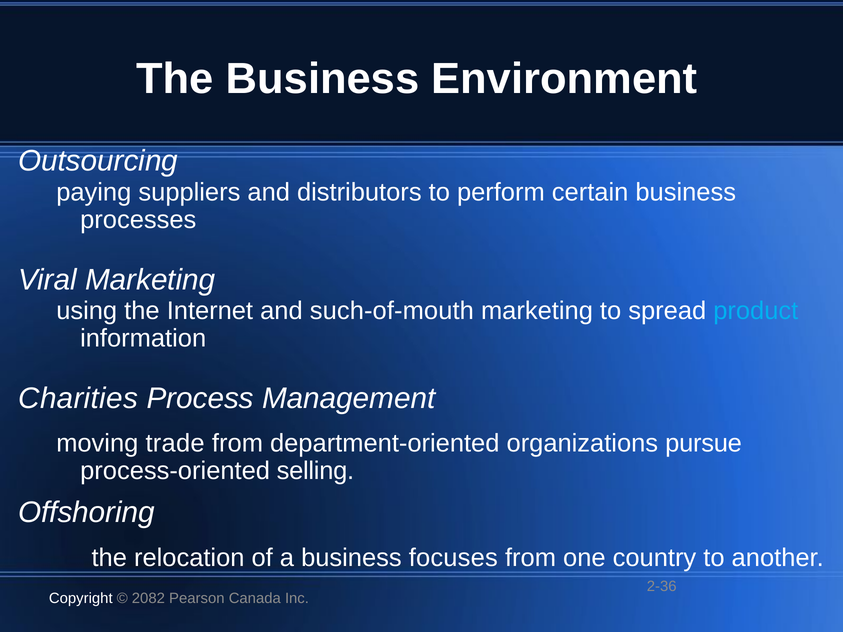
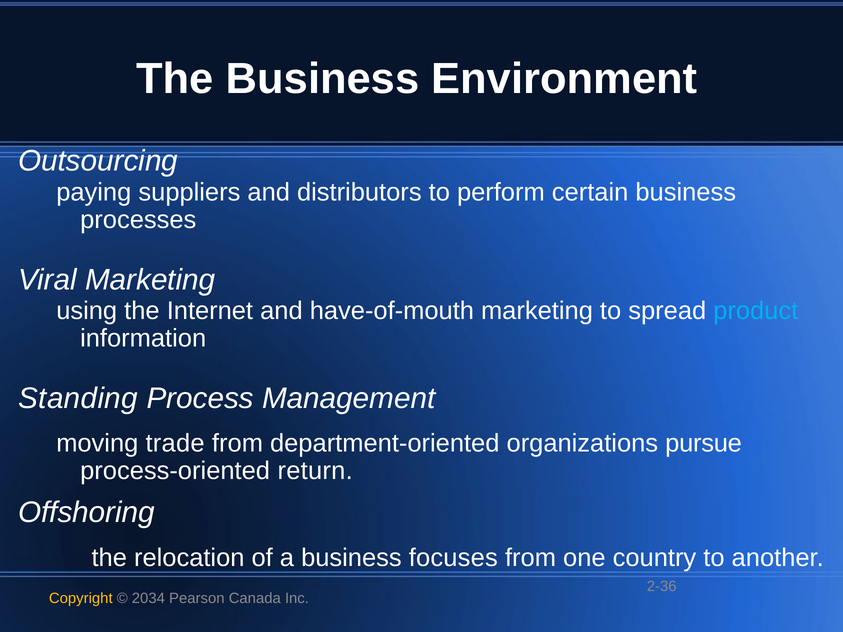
such-of-mouth: such-of-mouth -> have-of-mouth (392, 311)
Charities: Charities -> Standing (78, 398)
selling: selling -> return (315, 471)
Copyright colour: white -> yellow (81, 599)
2082: 2082 -> 2034 (148, 599)
